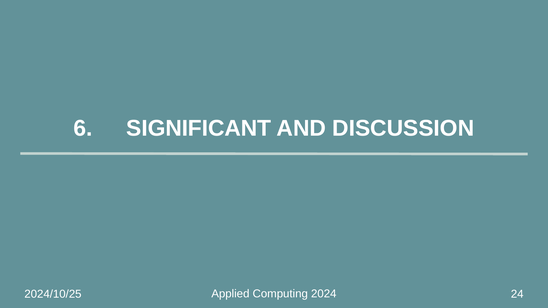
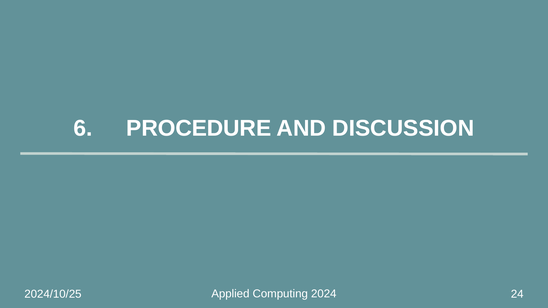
SIGNIFICANT: SIGNIFICANT -> PROCEDURE (199, 128)
